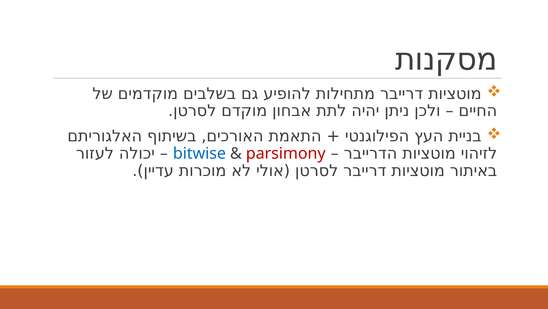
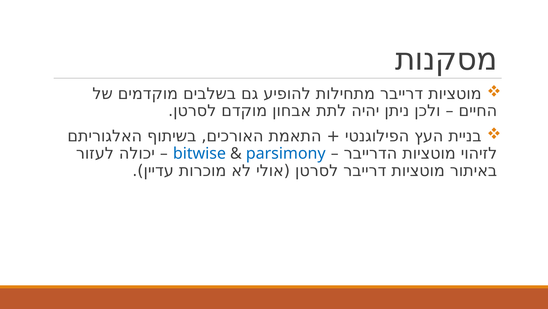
parsimony colour: red -> blue (286, 153)
